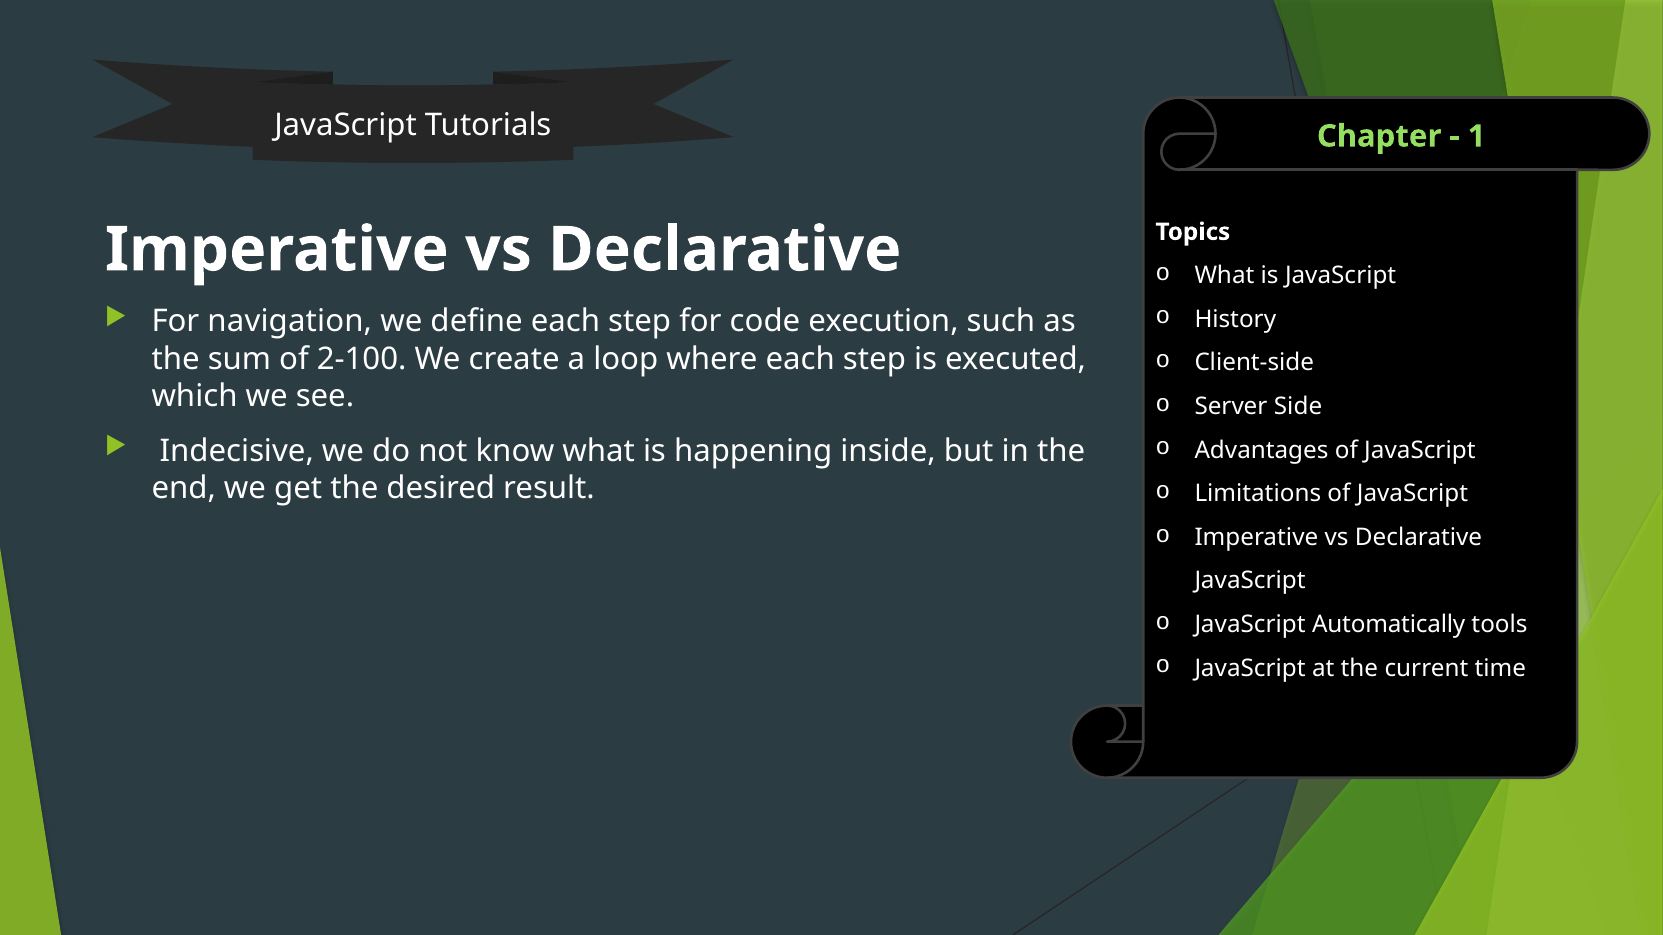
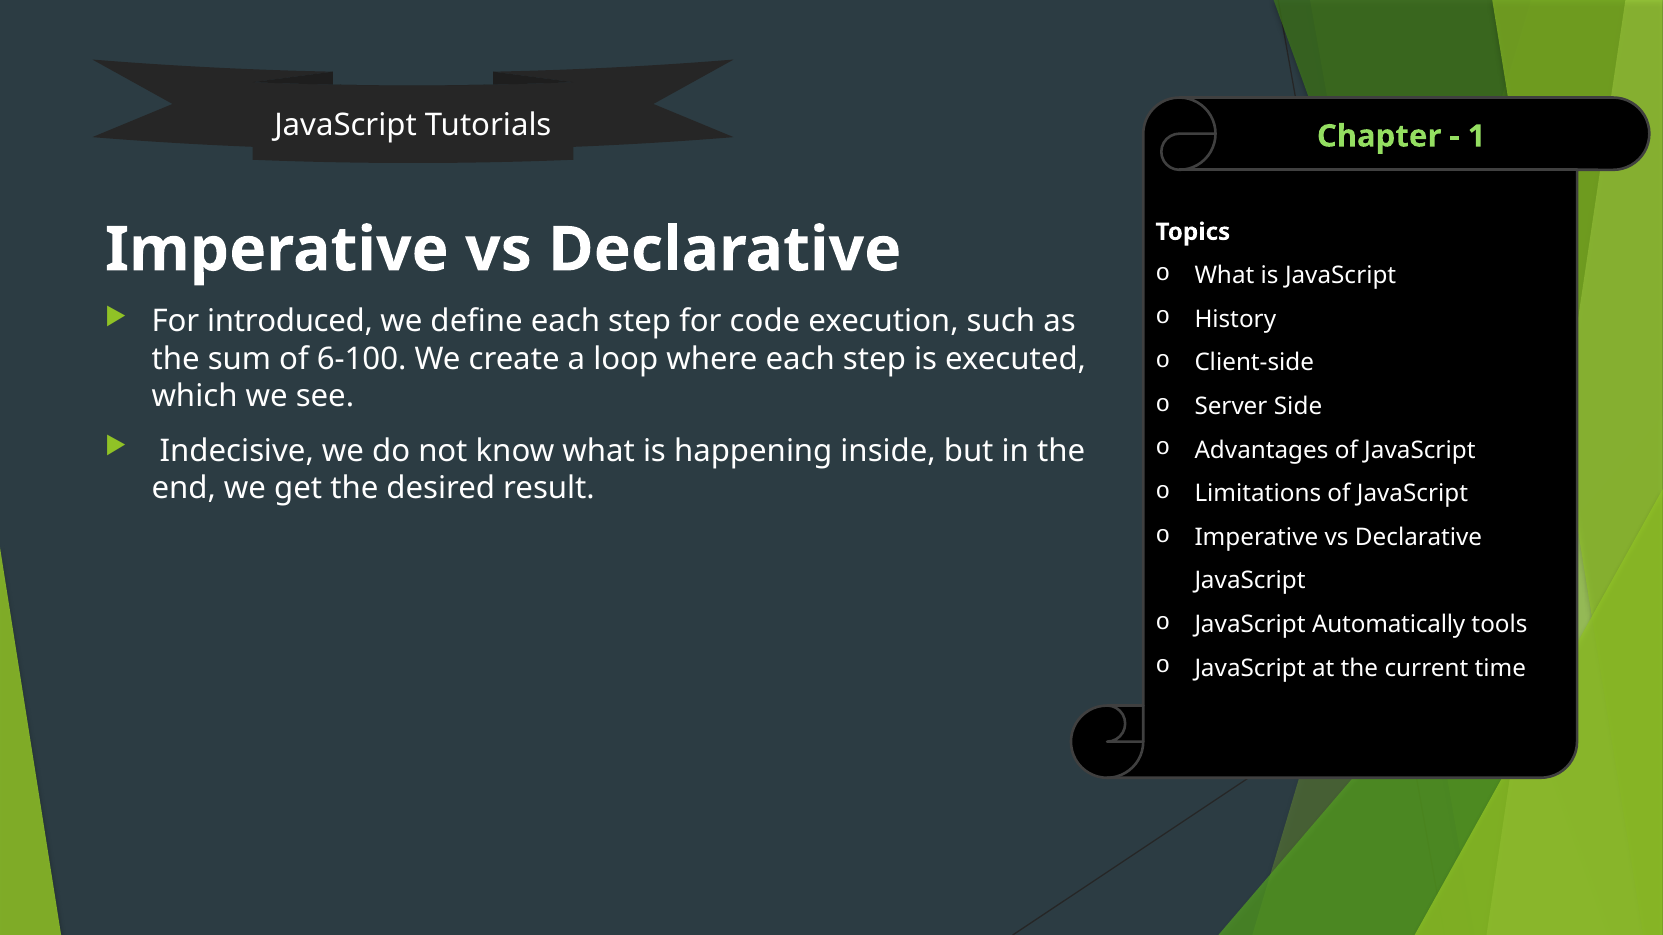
navigation: navigation -> introduced (290, 322)
2-100: 2-100 -> 6-100 (362, 359)
